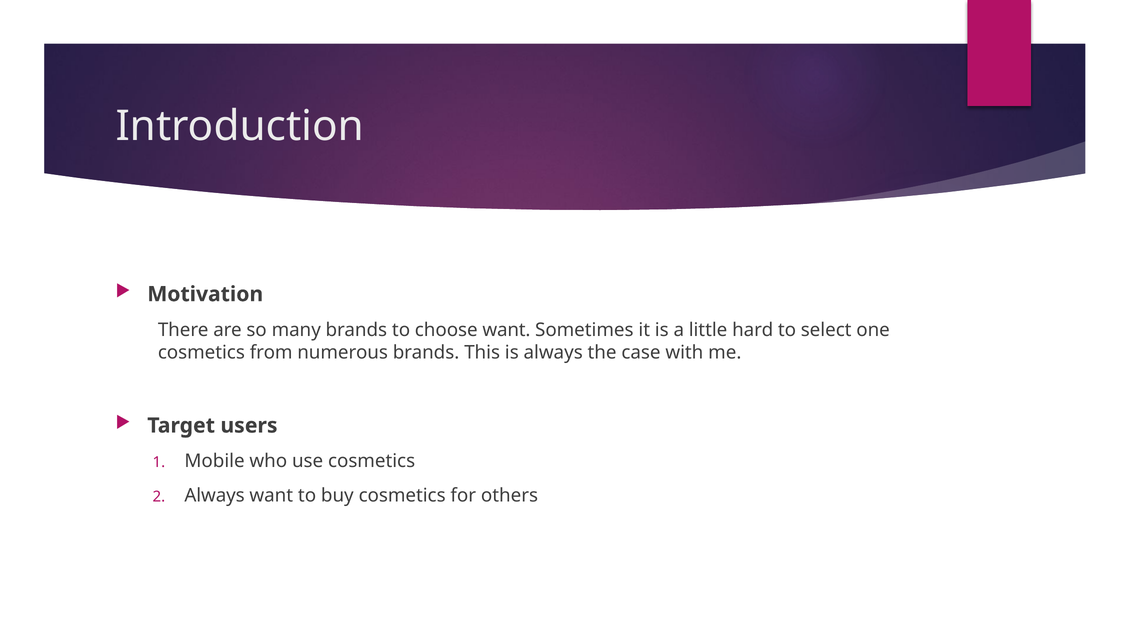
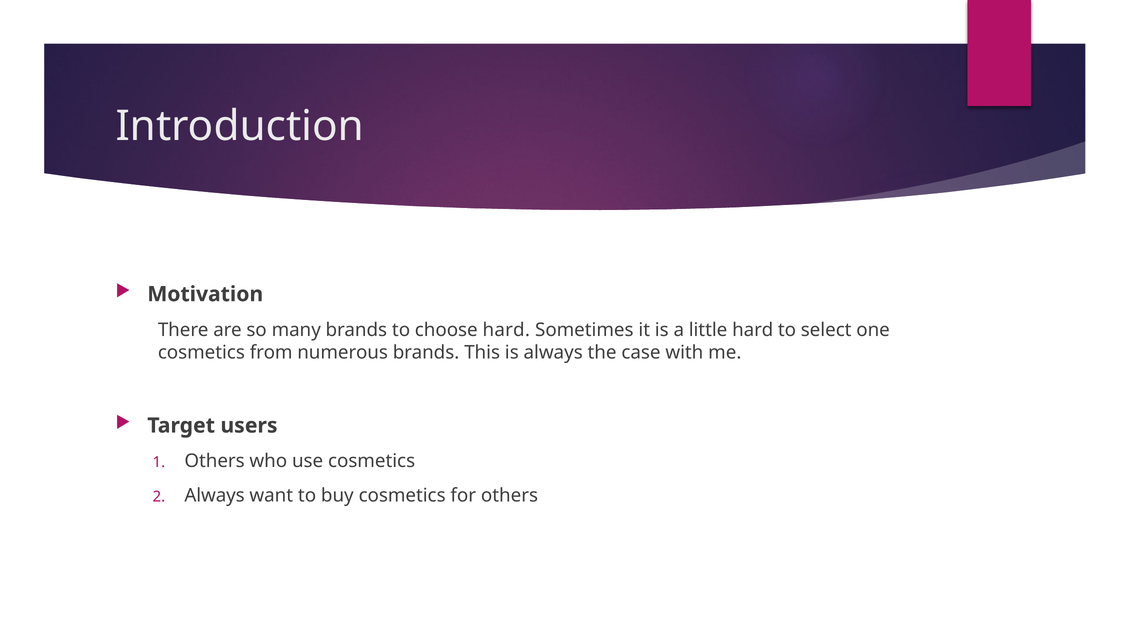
choose want: want -> hard (506, 330)
Mobile: Mobile -> Others (215, 461)
